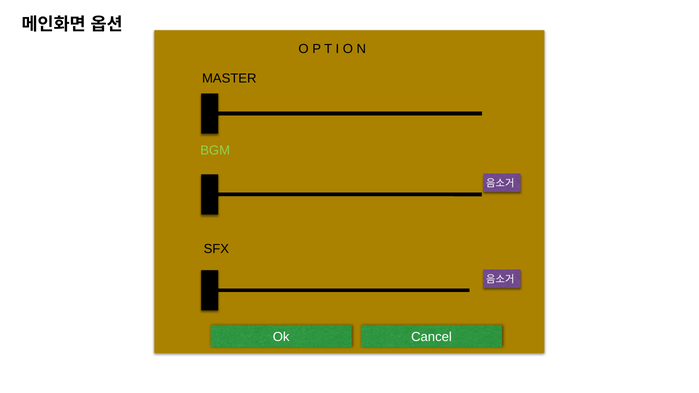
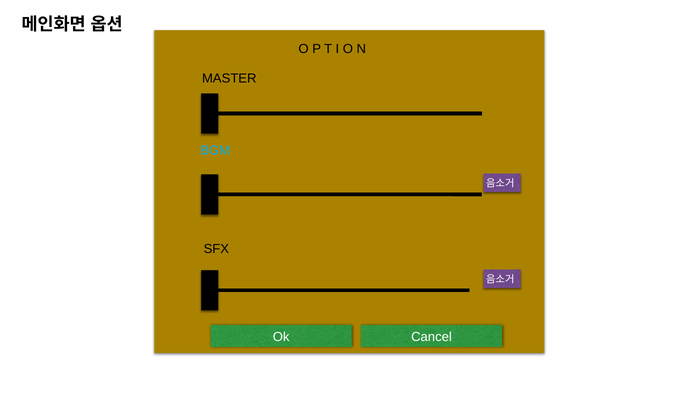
BGM colour: light green -> light blue (215, 150)
